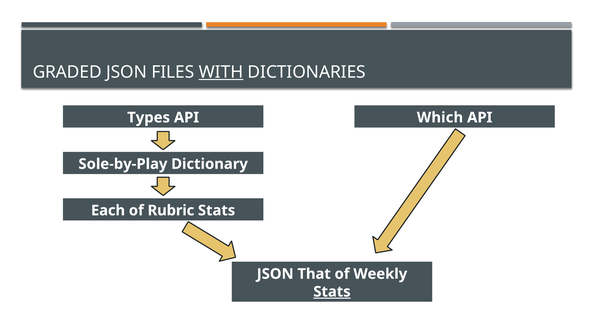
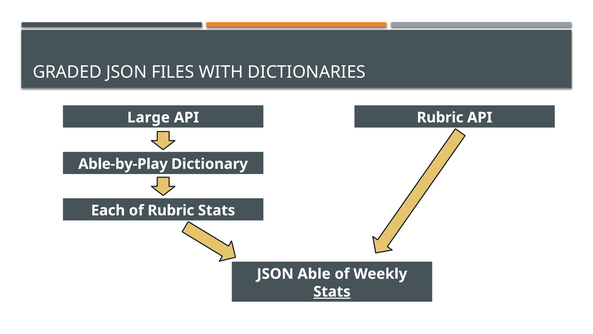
WITH underline: present -> none (221, 72)
Types: Types -> Large (149, 117)
API Which: Which -> Rubric (440, 117)
Sole-by-Play: Sole-by-Play -> Able-by-Play (123, 164)
That: That -> Able (314, 274)
